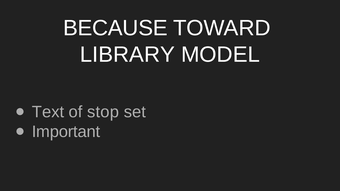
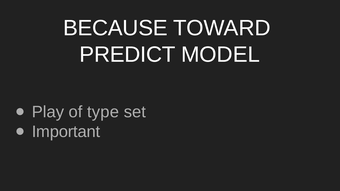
LIBRARY: LIBRARY -> PREDICT (127, 55)
Text: Text -> Play (48, 112)
stop: stop -> type (103, 112)
